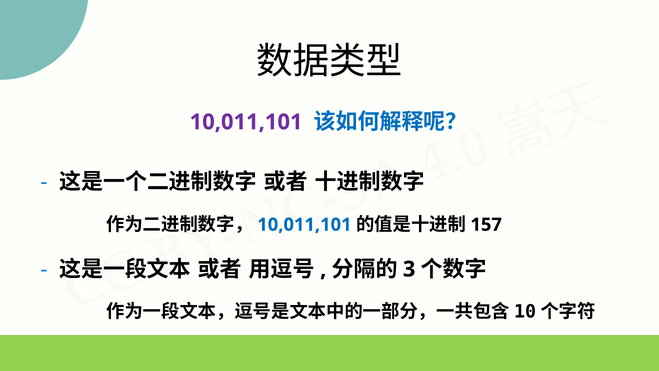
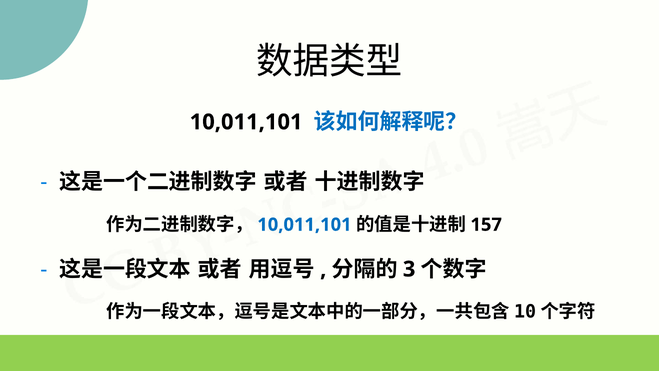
10,011,101 colour: purple -> black (246, 122)
